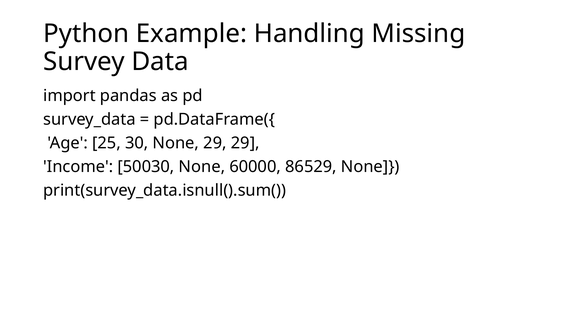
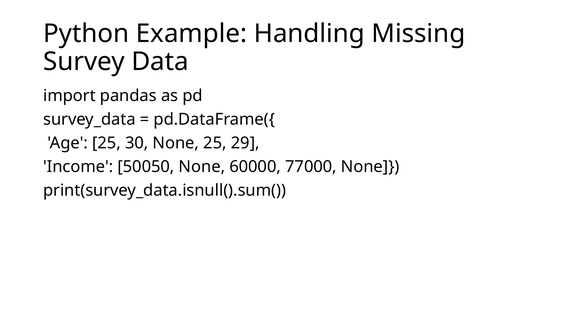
None 29: 29 -> 25 (215, 143)
50030: 50030 -> 50050 (146, 167)
86529: 86529 -> 77000 (311, 167)
